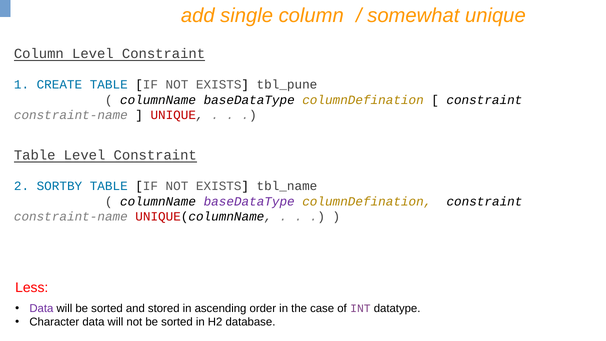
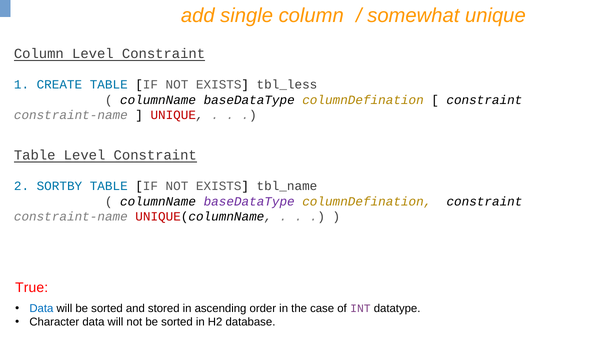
tbl_pune: tbl_pune -> tbl_less (287, 85)
Less: Less -> True (32, 287)
Data colour: purple -> blue (41, 308)
